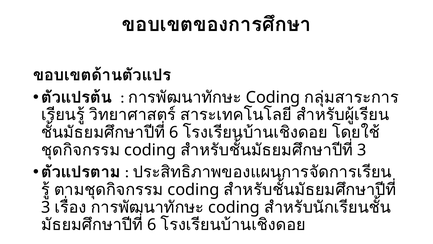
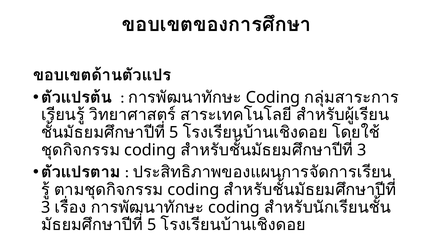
6: 6 -> 5 (174, 132)
6: 6 -> 5 (152, 224)
